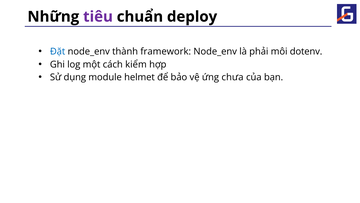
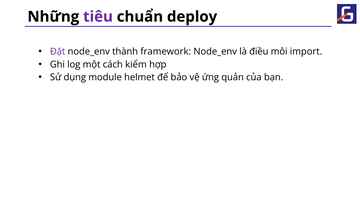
Đặt colour: blue -> purple (58, 51)
phải: phải -> điều (259, 51)
dotenv: dotenv -> import (306, 51)
chưa: chưa -> quản (233, 77)
